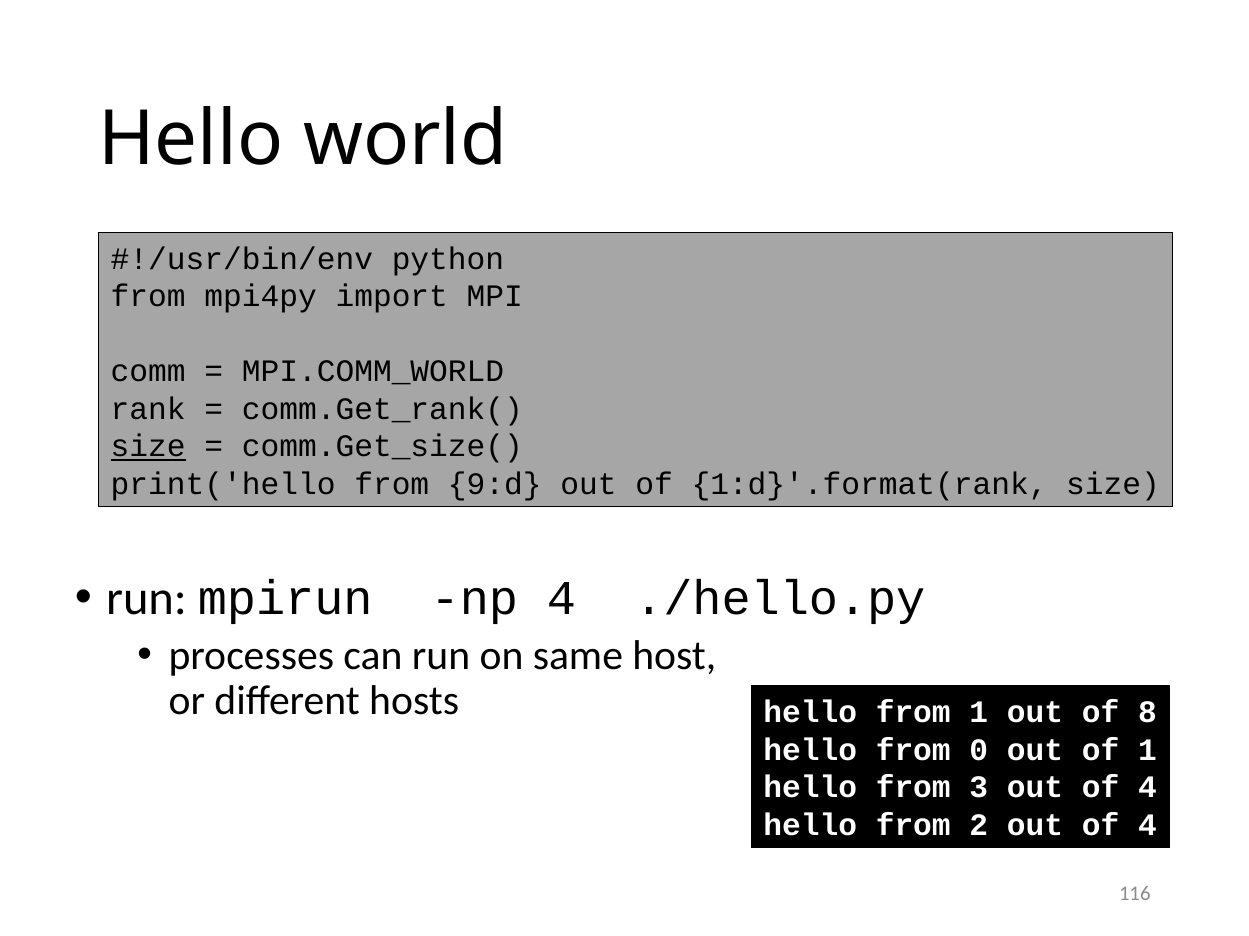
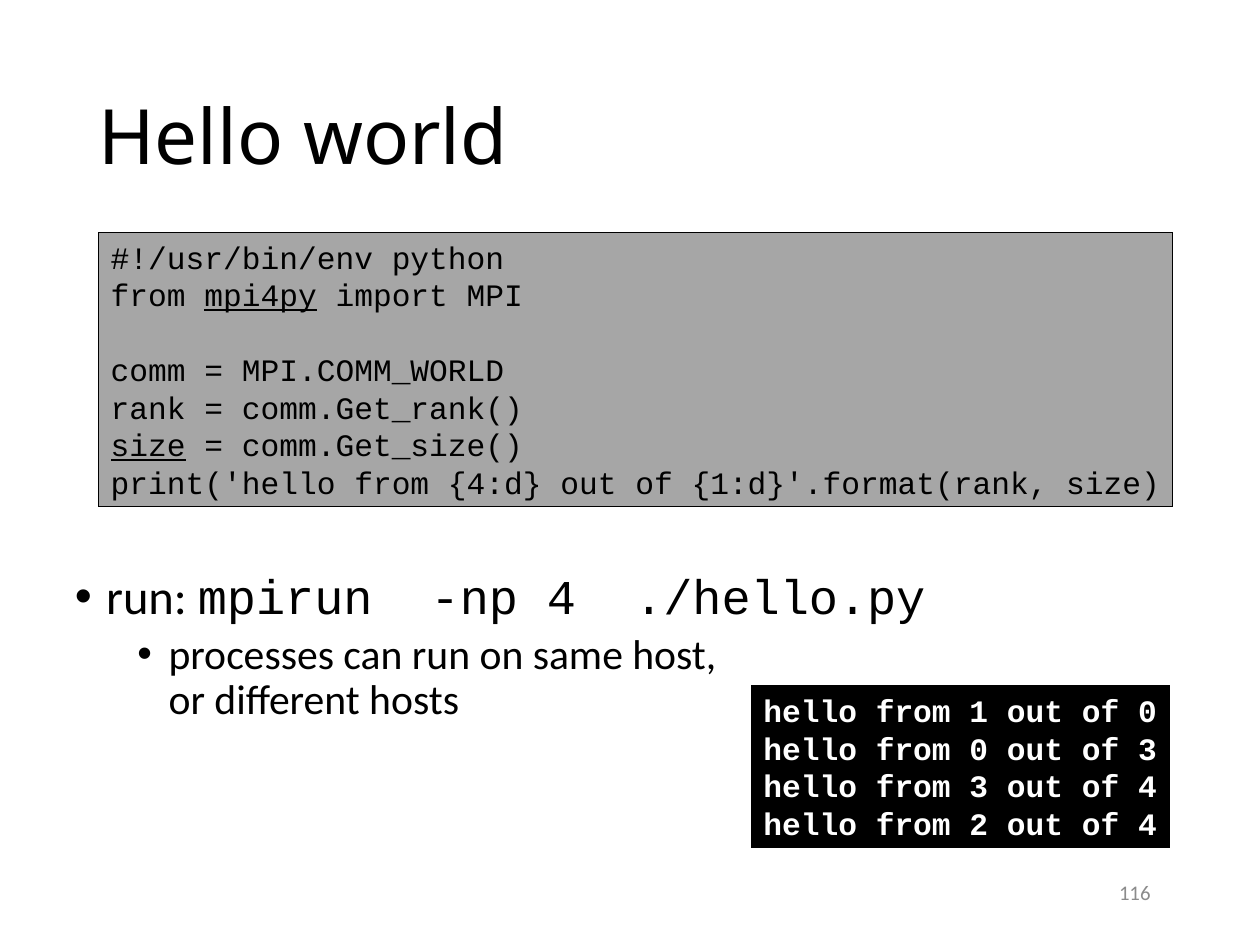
mpi4py underline: none -> present (261, 297)
9:d: 9:d -> 4:d (495, 484)
of 8: 8 -> 0 (1147, 713)
of 1: 1 -> 3 (1147, 751)
